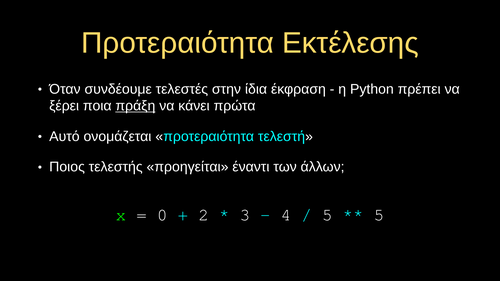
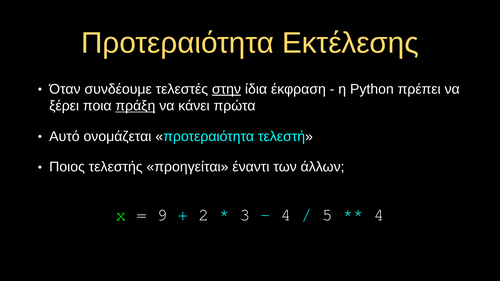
στην underline: none -> present (226, 89)
0: 0 -> 9 (162, 215)
5: 5 -> 4 (379, 215)
